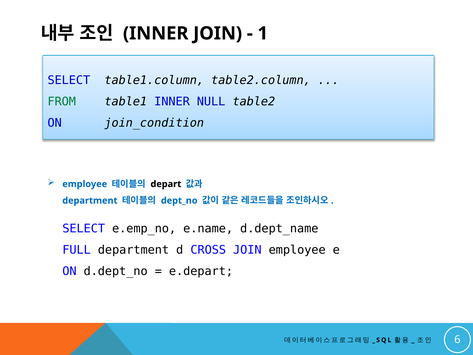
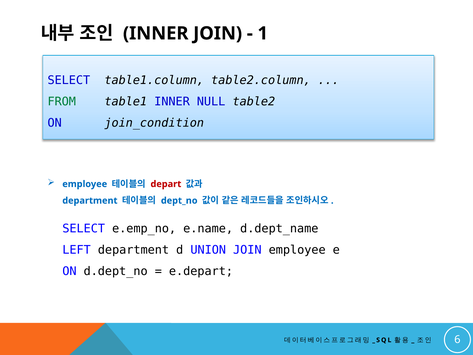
depart colour: black -> red (166, 184)
FULL: FULL -> LEFT (77, 250)
CROSS: CROSS -> UNION (208, 250)
